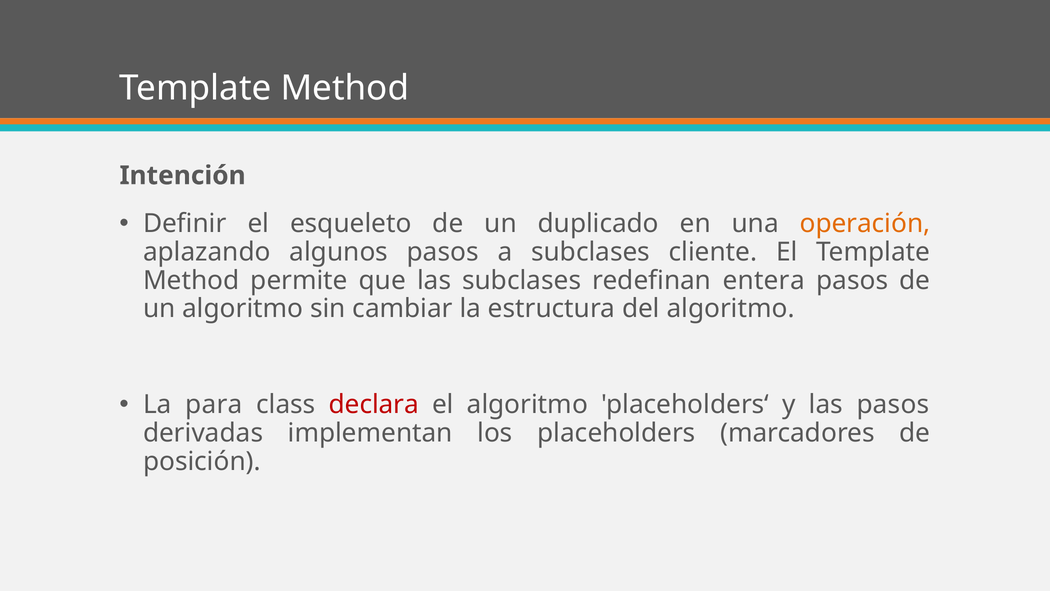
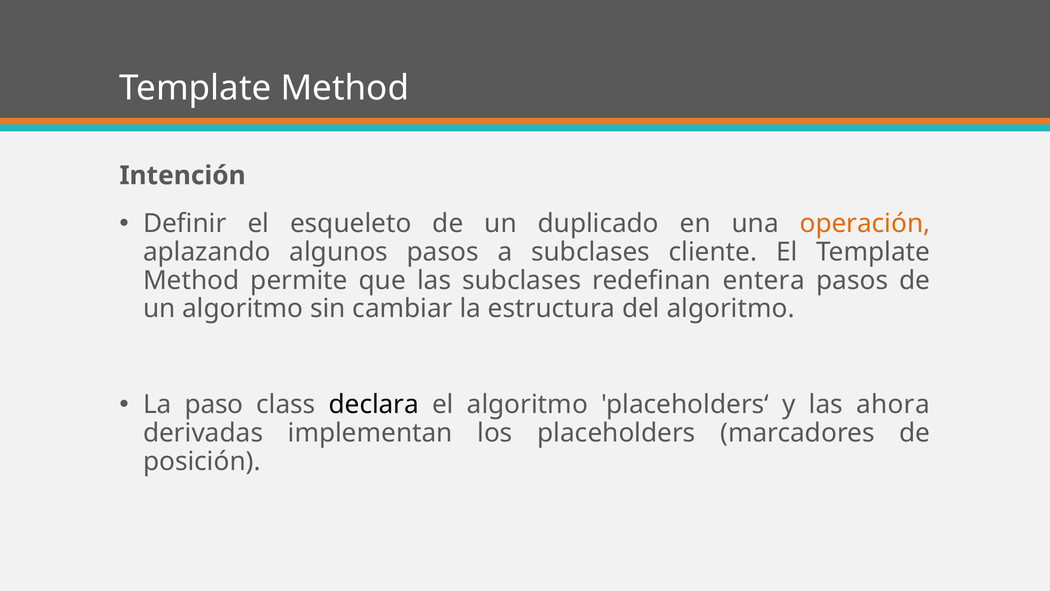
para: para -> paso (214, 405)
declara colour: red -> black (374, 405)
las pasos: pasos -> ahora (893, 405)
